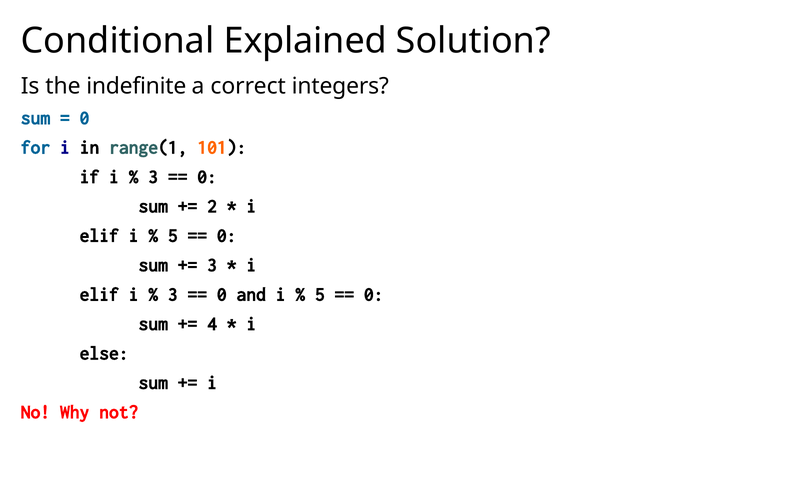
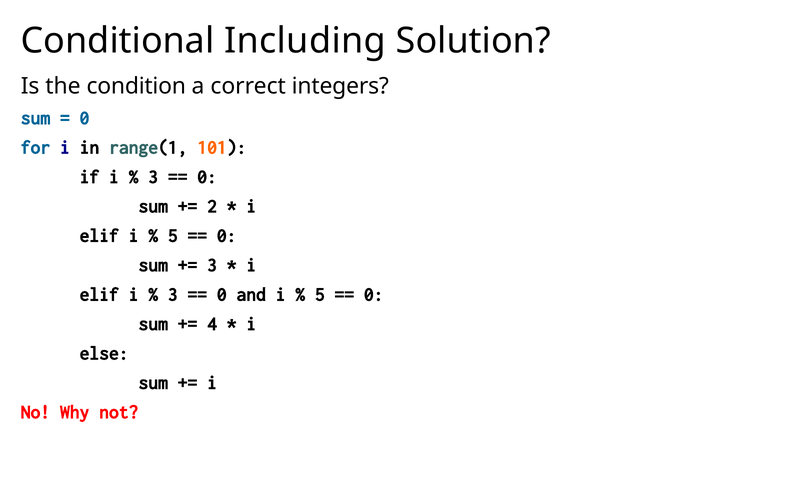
Explained: Explained -> Including (305, 41)
indefinite: indefinite -> condition (136, 86)
